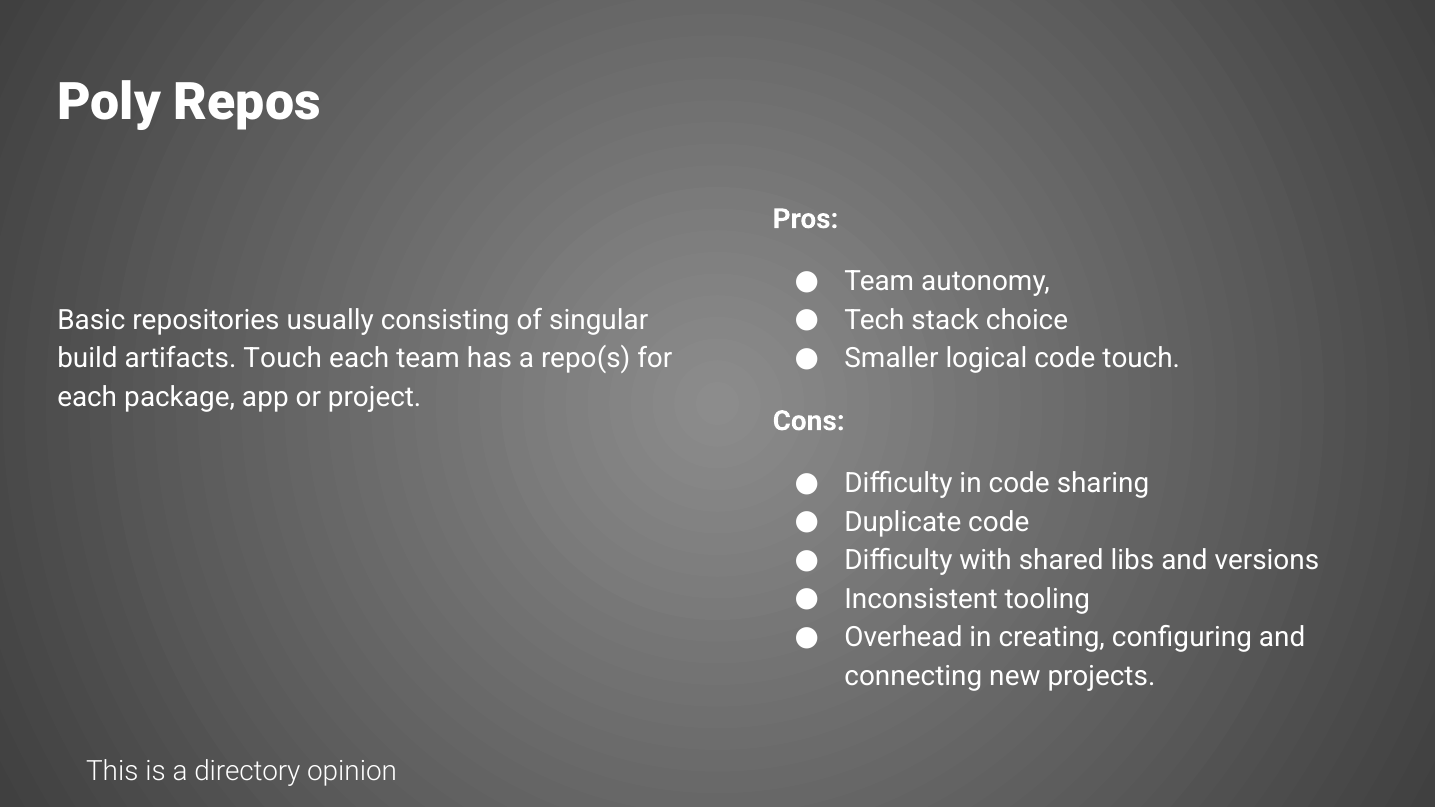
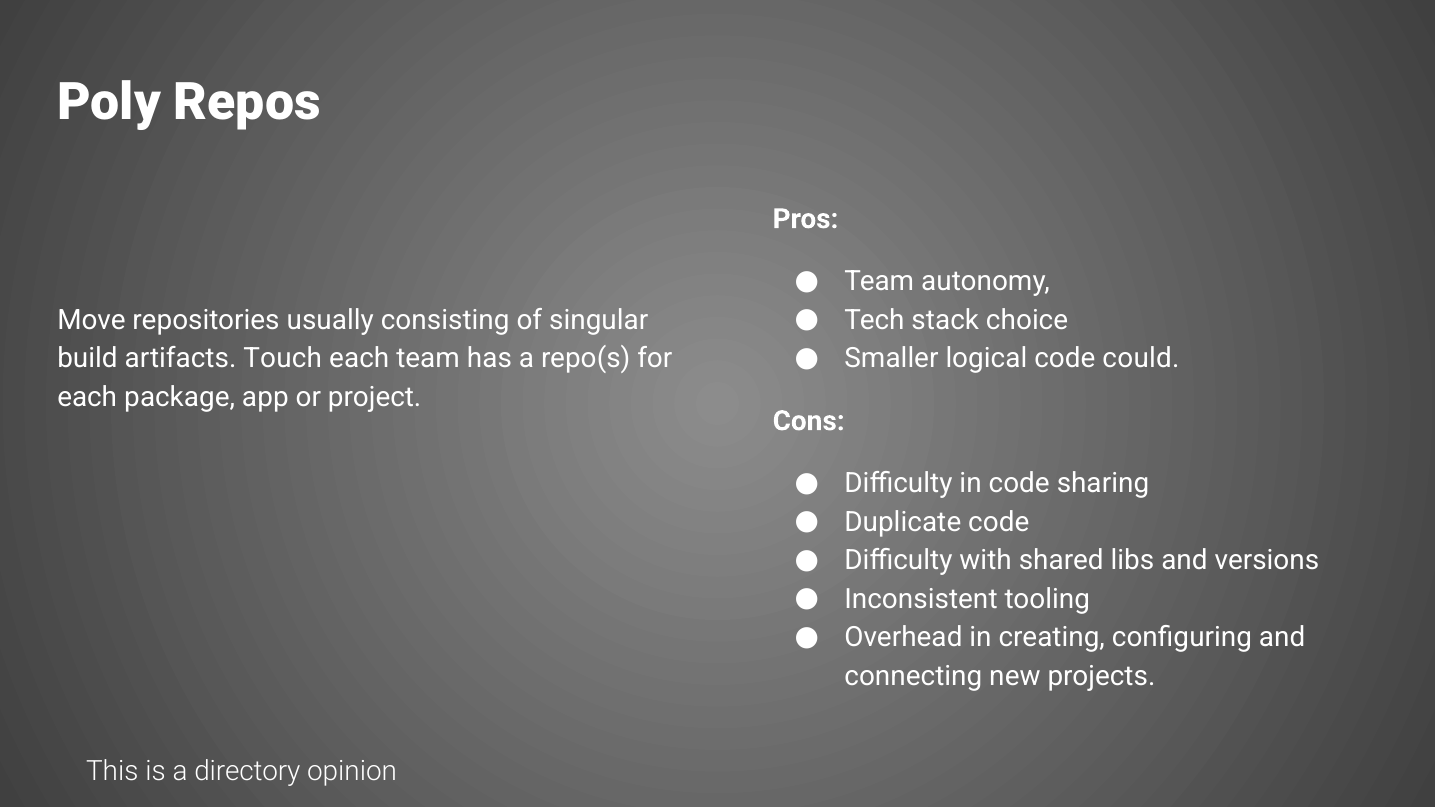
Basic: Basic -> Move (91, 320)
code touch: touch -> could (1141, 359)
